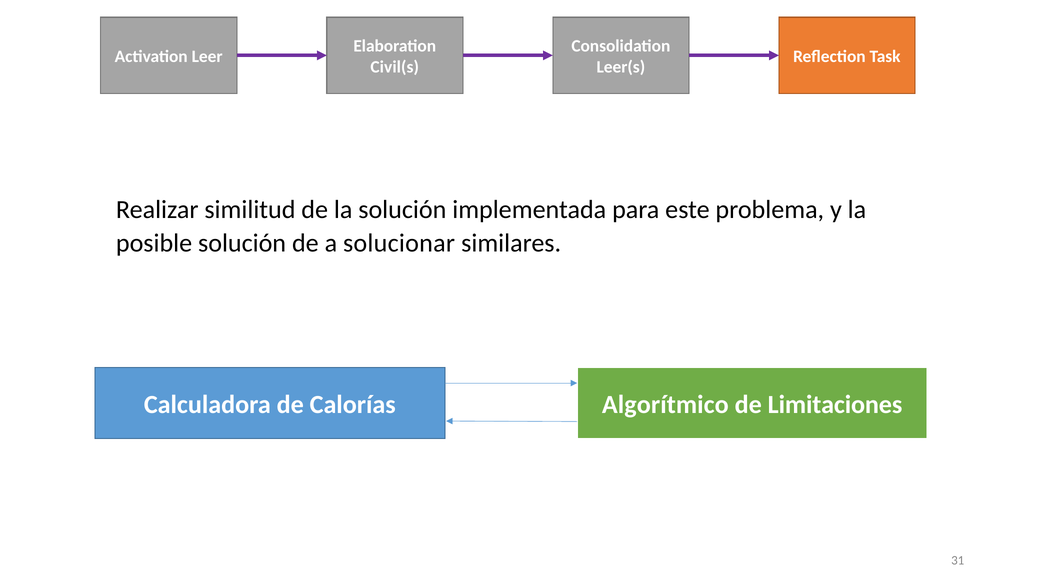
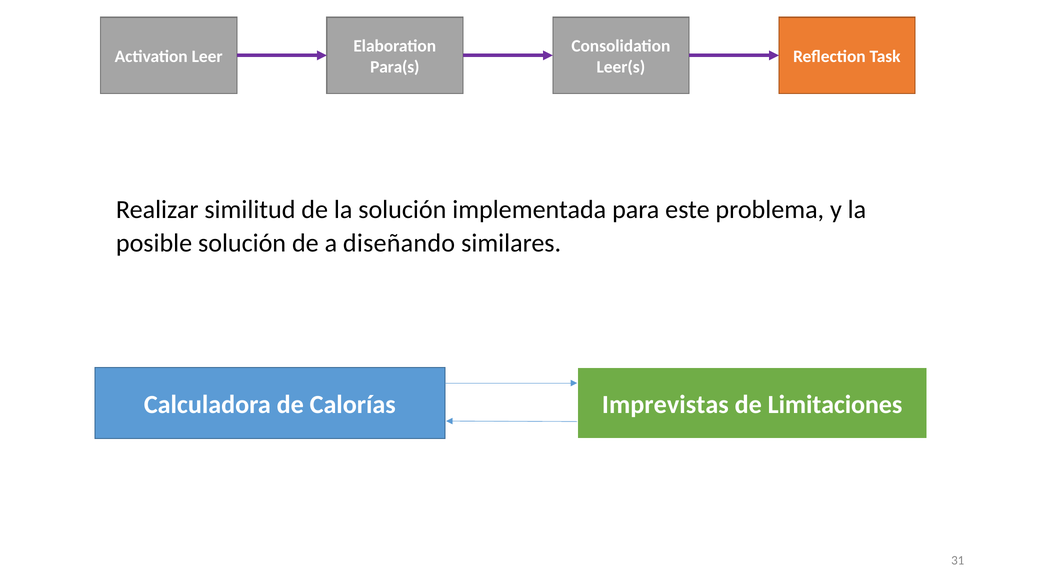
Civil(s: Civil(s -> Para(s (395, 67)
solucionar: solucionar -> diseñando (399, 243)
Algorítmico: Algorítmico -> Imprevistas (665, 405)
